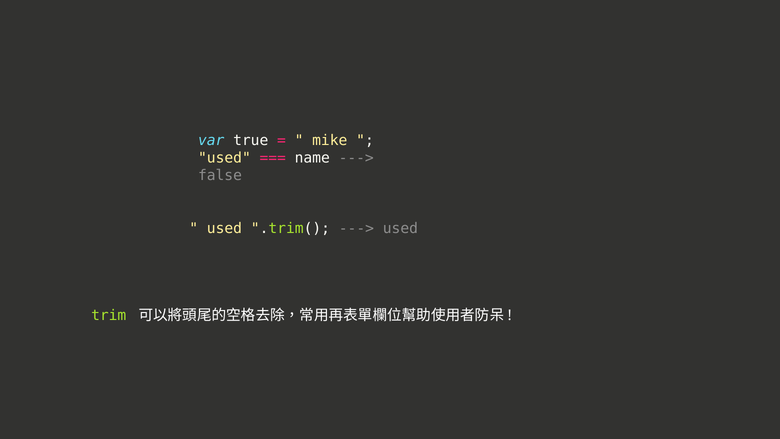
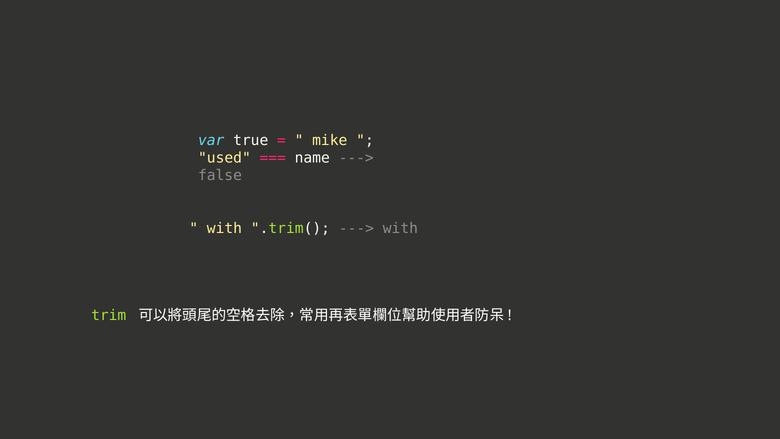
used: used -> with (224, 228)
used: used -> with (400, 228)
